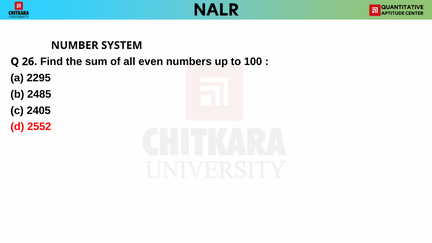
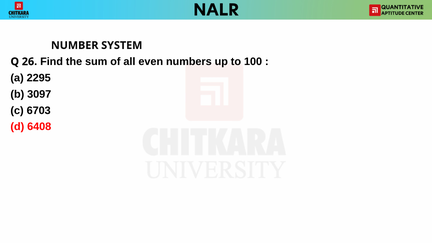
2485: 2485 -> 3097 (39, 94)
2405: 2405 -> 6703 (39, 110)
2552: 2552 -> 6408 (39, 127)
